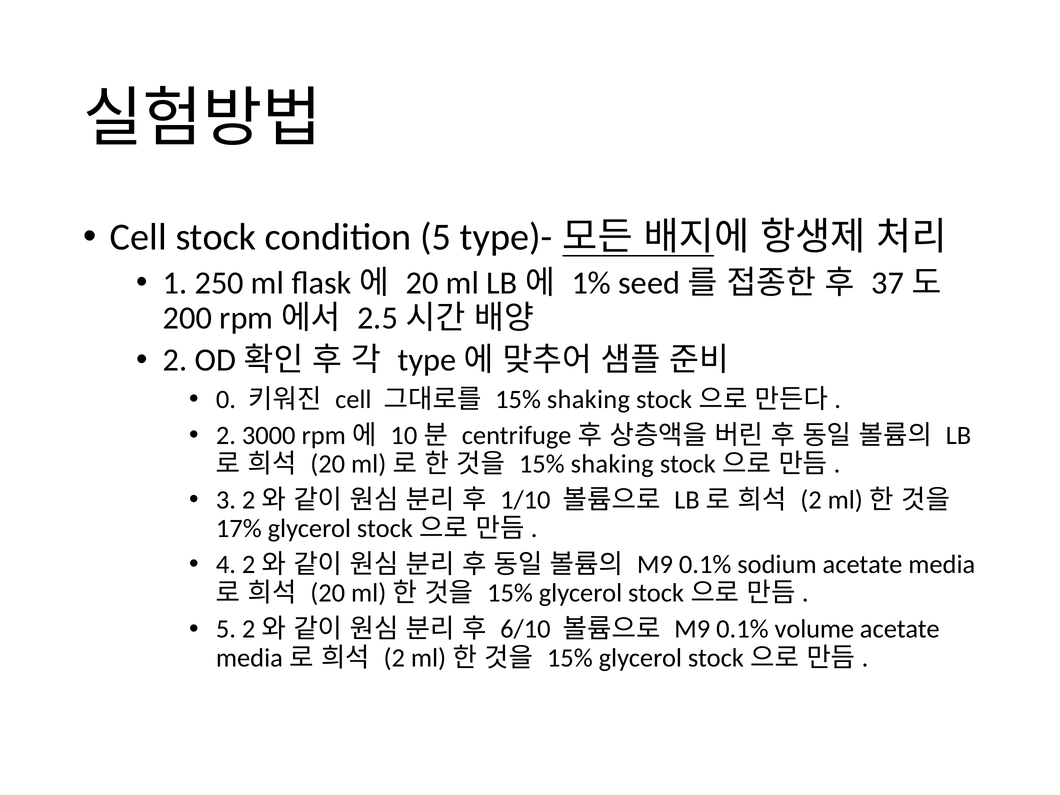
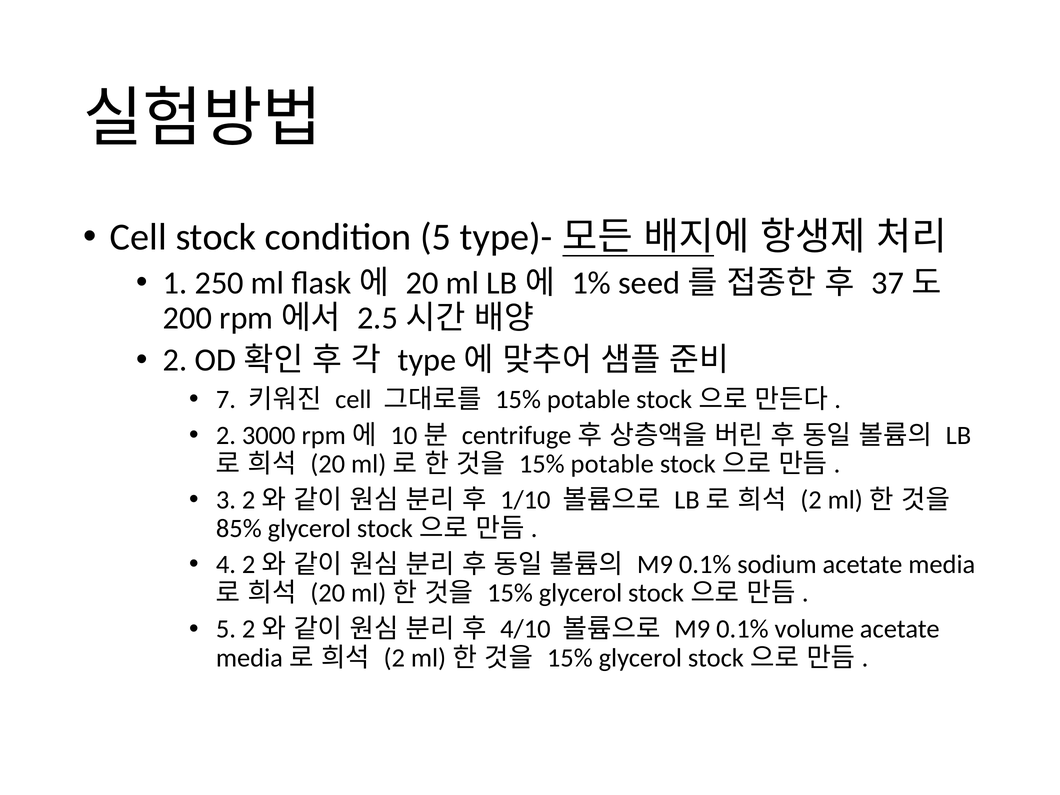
0: 0 -> 7 (226, 399)
shaking: shaking -> potable (589, 399)
shaking: shaking -> potable (612, 464)
17%: 17% -> 85% (239, 529)
6/10: 6/10 -> 4/10 (525, 629)
